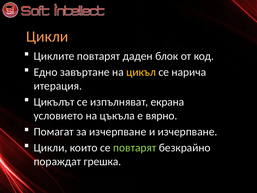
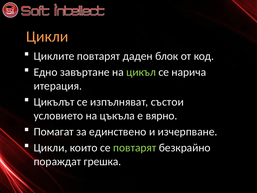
цикъл colour: yellow -> light green (141, 72)
екрана: екрана -> състои (167, 102)
за изчерпване: изчерпване -> единствено (118, 132)
